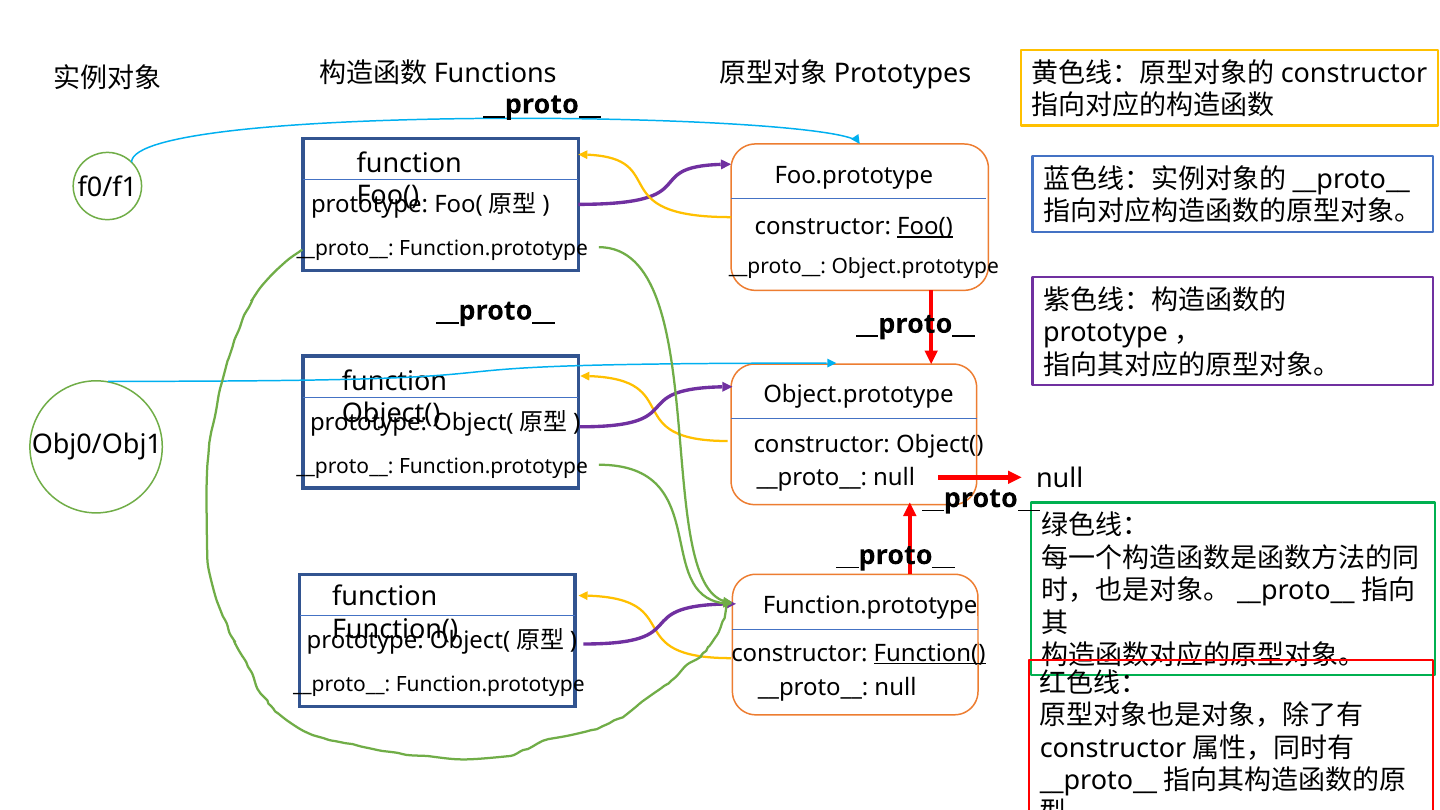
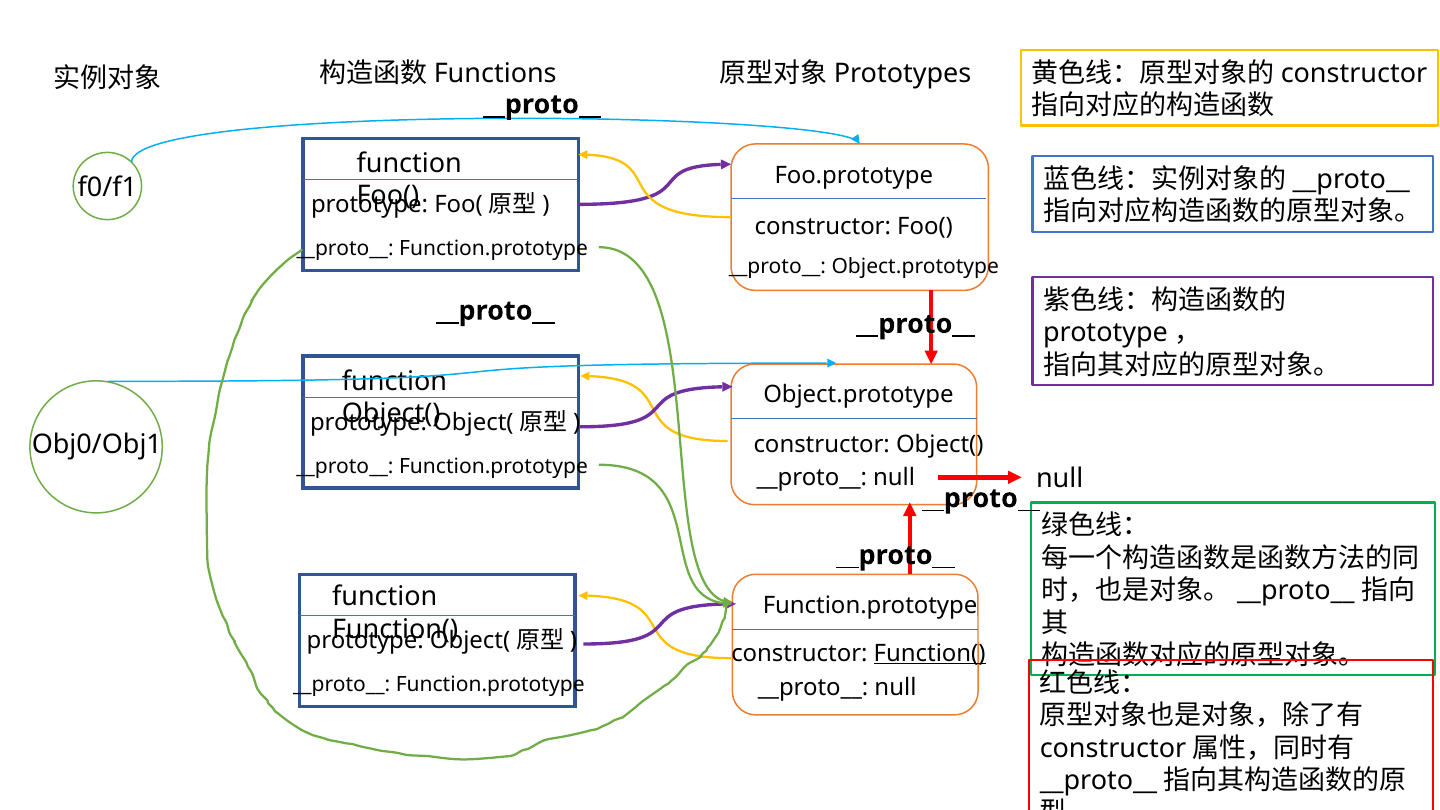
Foo( underline: present -> none (925, 227)
